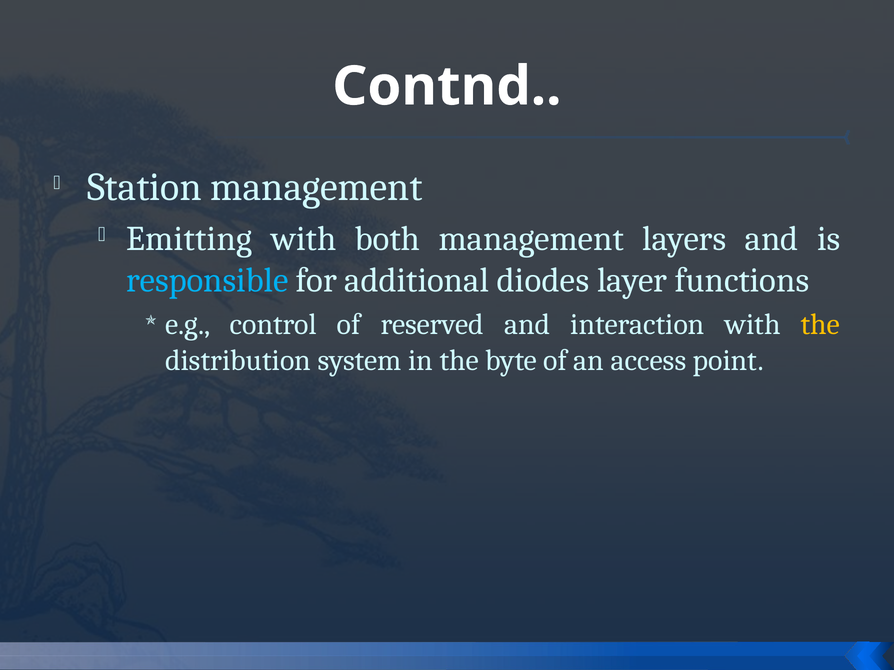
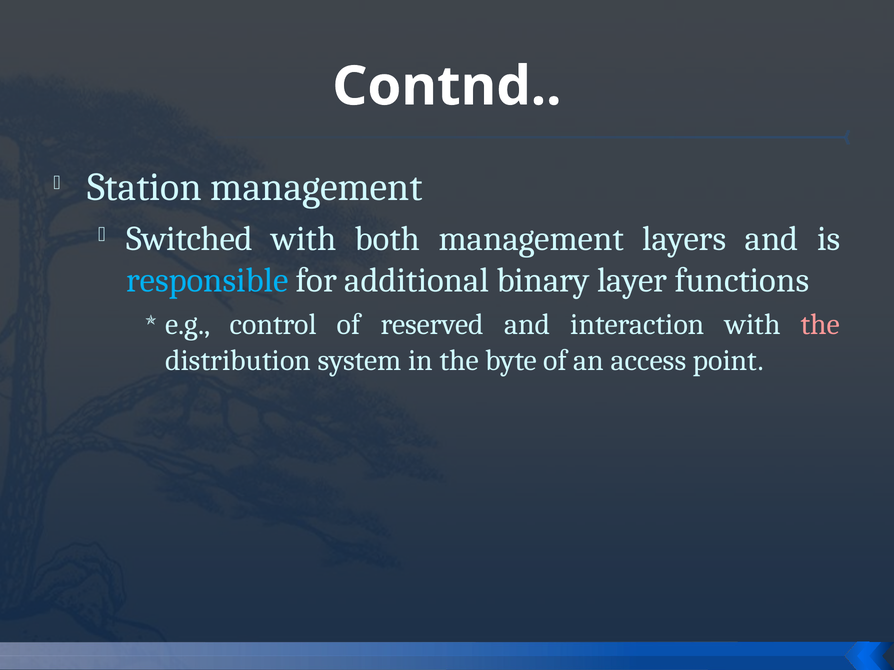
Emitting: Emitting -> Switched (190, 239)
diodes: diodes -> binary (543, 280)
the colour: yellow -> pink (820, 325)
